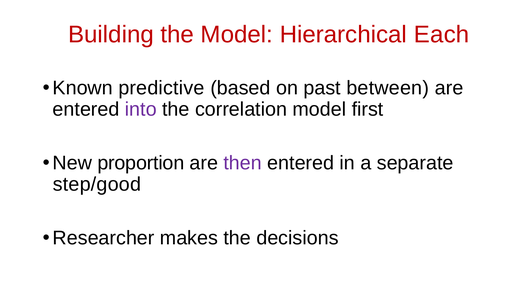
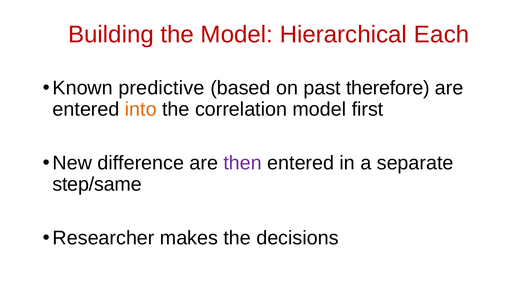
between: between -> therefore (388, 88)
into colour: purple -> orange (141, 109)
proportion: proportion -> difference (141, 163)
step/good: step/good -> step/same (97, 184)
